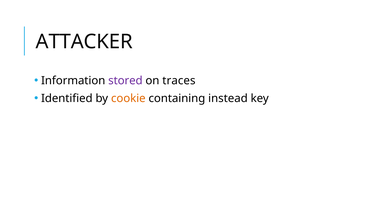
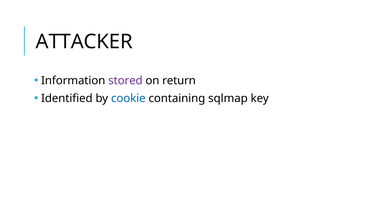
traces: traces -> return (179, 81)
cookie colour: orange -> blue (128, 99)
instead: instead -> sqlmap (228, 99)
